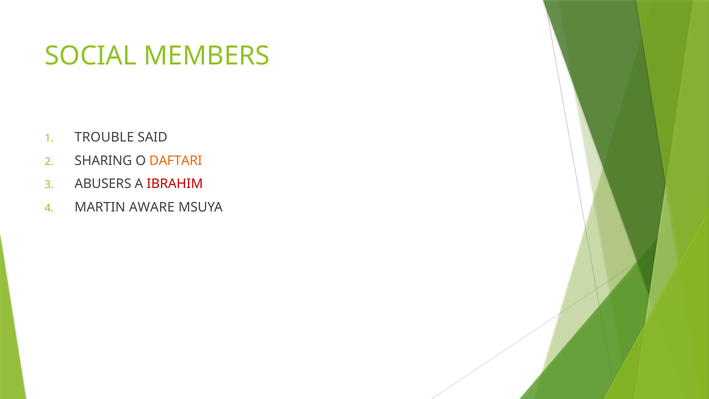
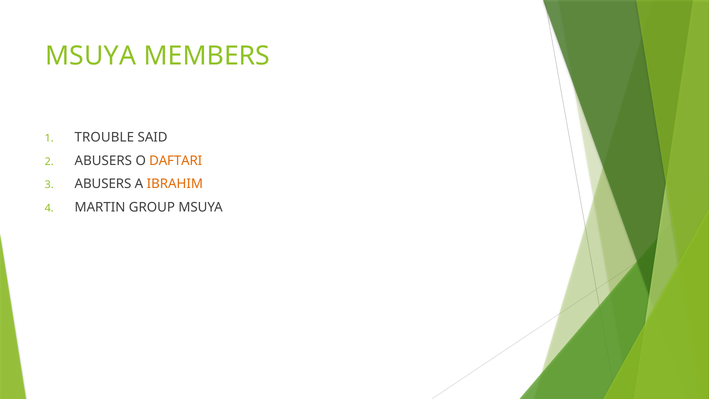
SOCIAL: SOCIAL -> MSUYA (91, 56)
SHARING: SHARING -> ABUSERS (103, 161)
IBRAHIM colour: red -> orange (175, 184)
AWARE: AWARE -> GROUP (152, 207)
